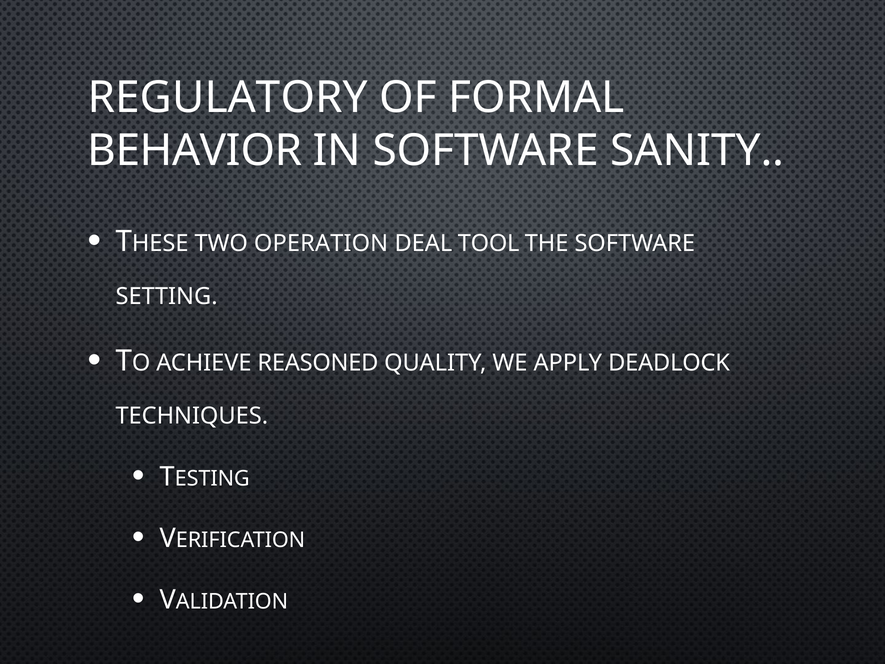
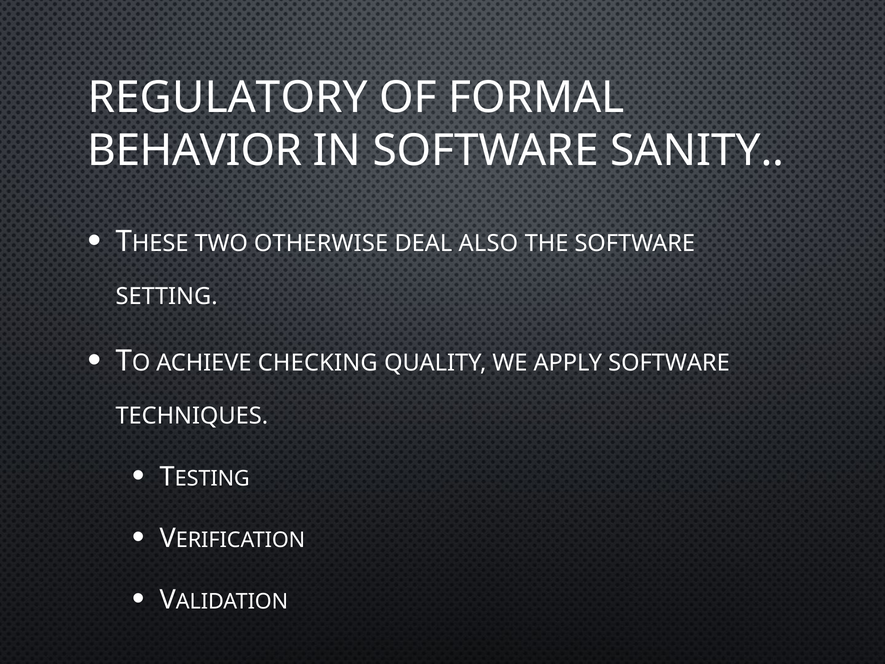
OPERATION: OPERATION -> OTHERWISE (321, 243)
TOOL: TOOL -> ALSO (488, 243)
REASONED: REASONED -> CHECKING (318, 363)
APPLY DEADLOCK: DEADLOCK -> SOFTWARE (669, 363)
